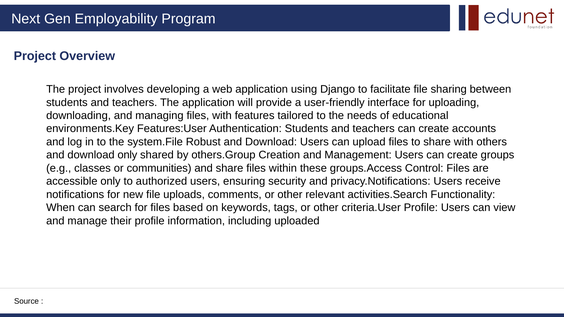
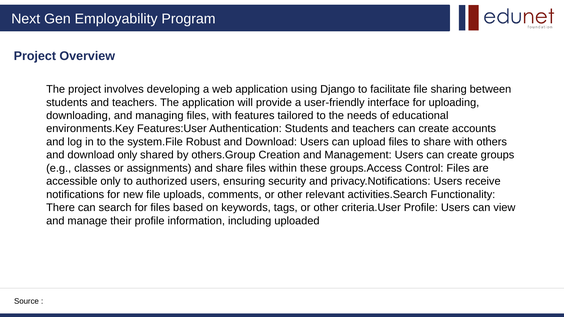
communities: communities -> assignments (159, 168)
When: When -> There (61, 208)
